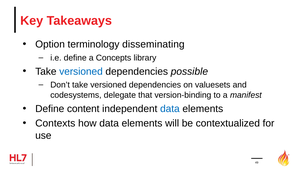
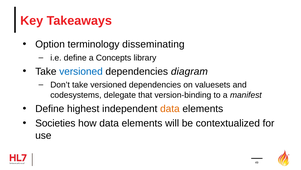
possible: possible -> diagram (189, 71)
content: content -> highest (83, 108)
data colour: blue -> orange (170, 108)
Contexts: Contexts -> Societies (55, 123)
